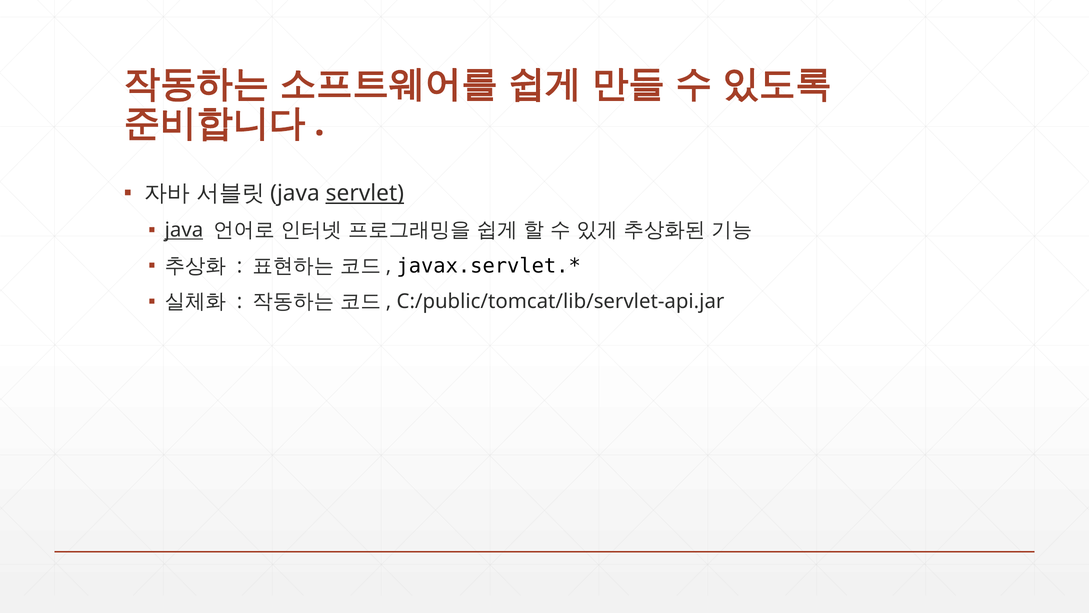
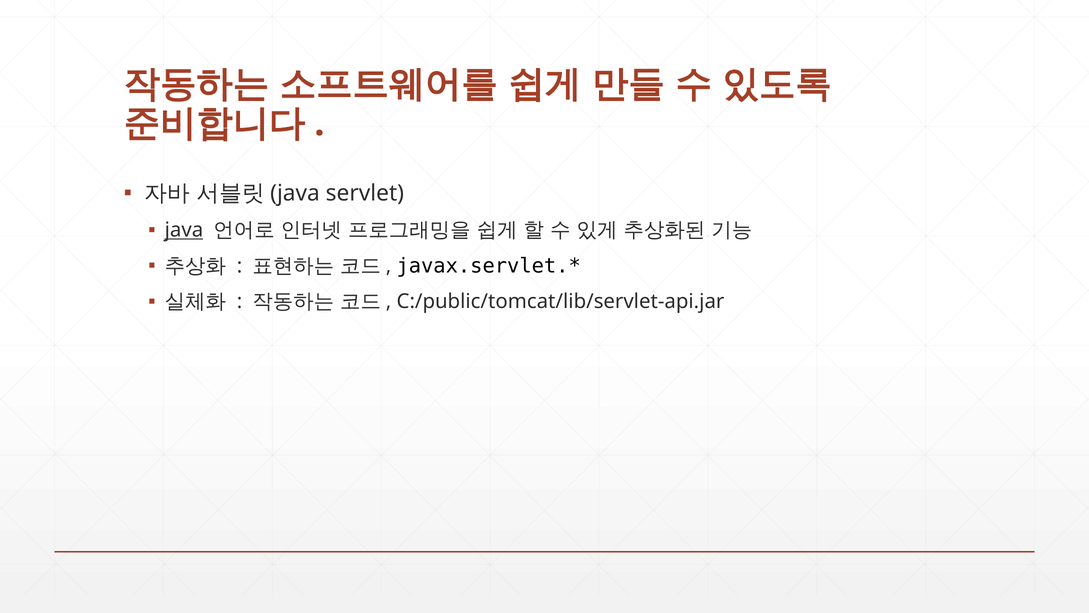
servlet underline: present -> none (365, 193)
